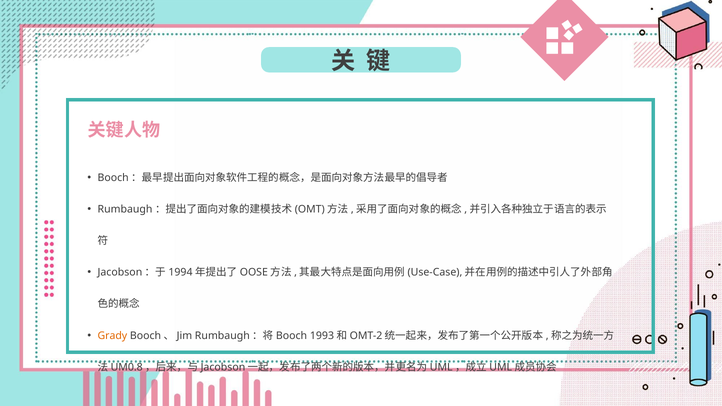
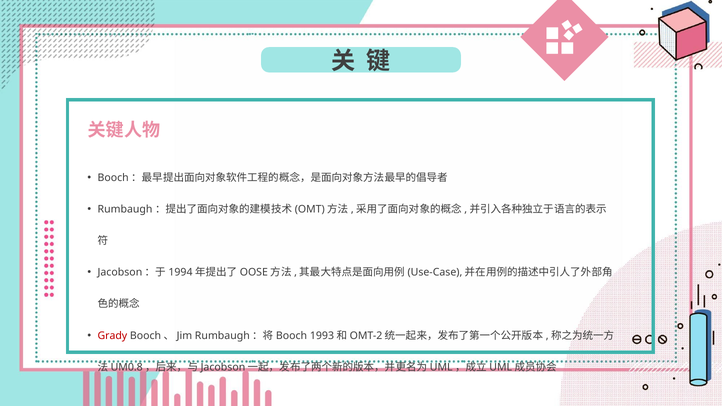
Grady colour: orange -> red (112, 336)
